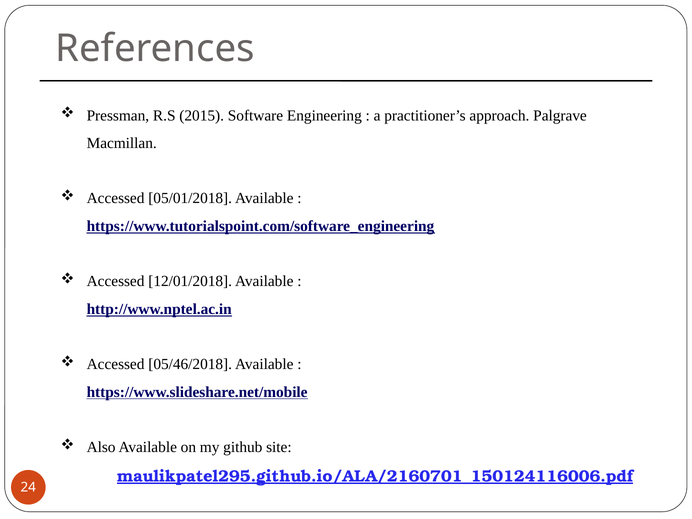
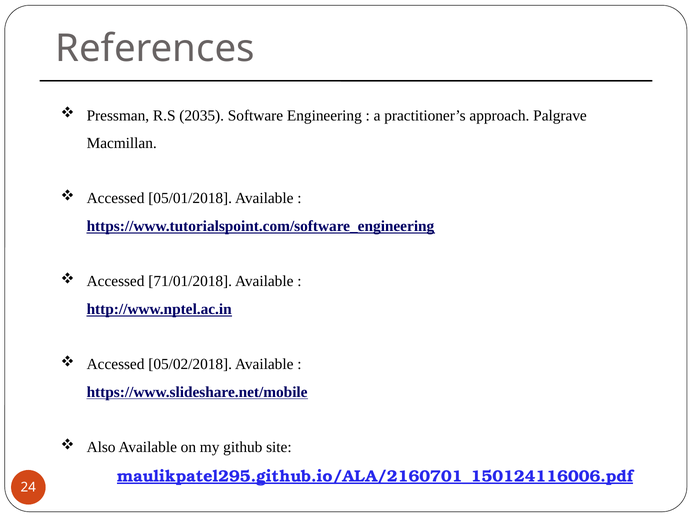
2015: 2015 -> 2035 (202, 115)
12/01/2018: 12/01/2018 -> 71/01/2018 (190, 281)
05/46/2018: 05/46/2018 -> 05/02/2018 (190, 364)
